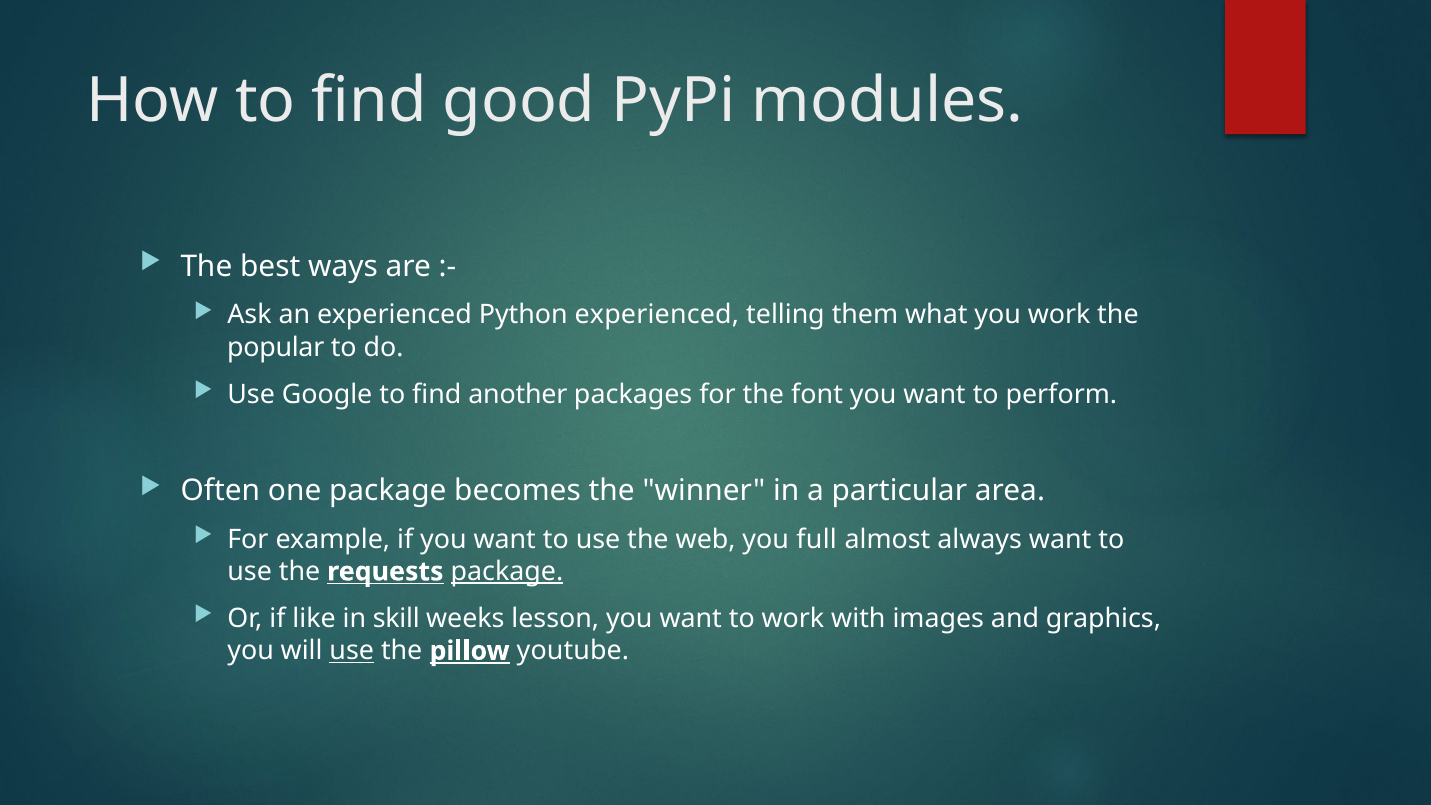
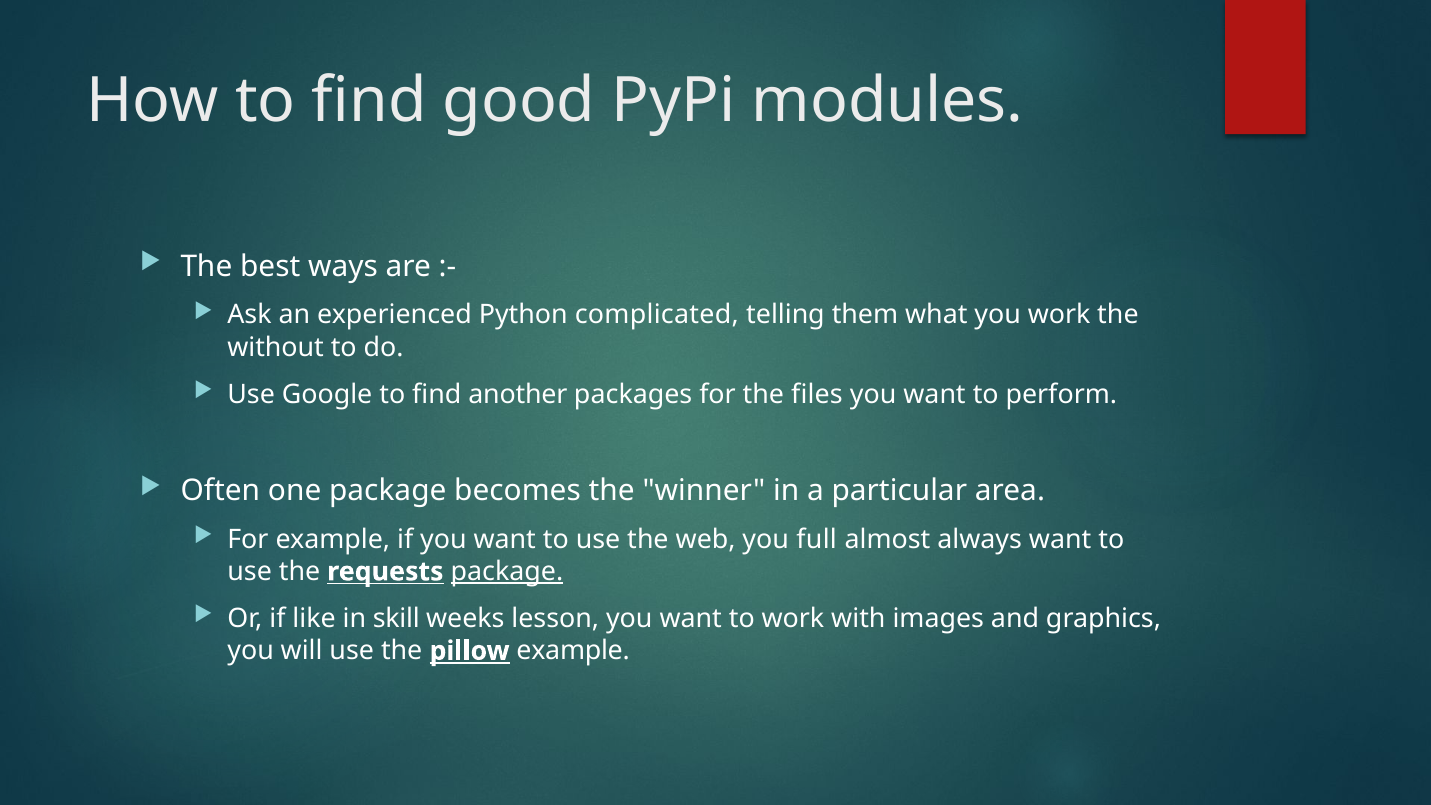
Python experienced: experienced -> complicated (657, 315)
popular: popular -> without (276, 347)
font: font -> files (817, 394)
use underline: present -> none (352, 651)
pillow youtube: youtube -> example (573, 651)
